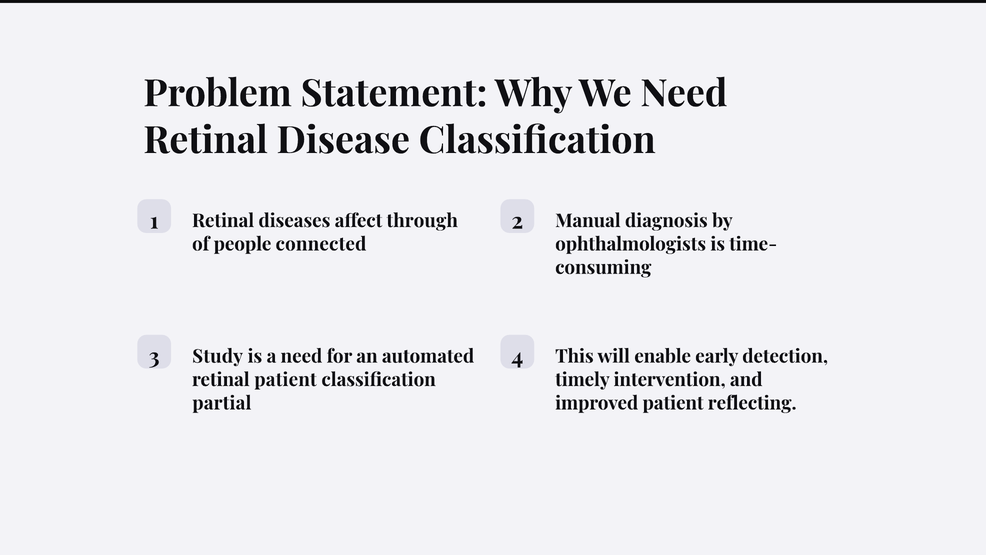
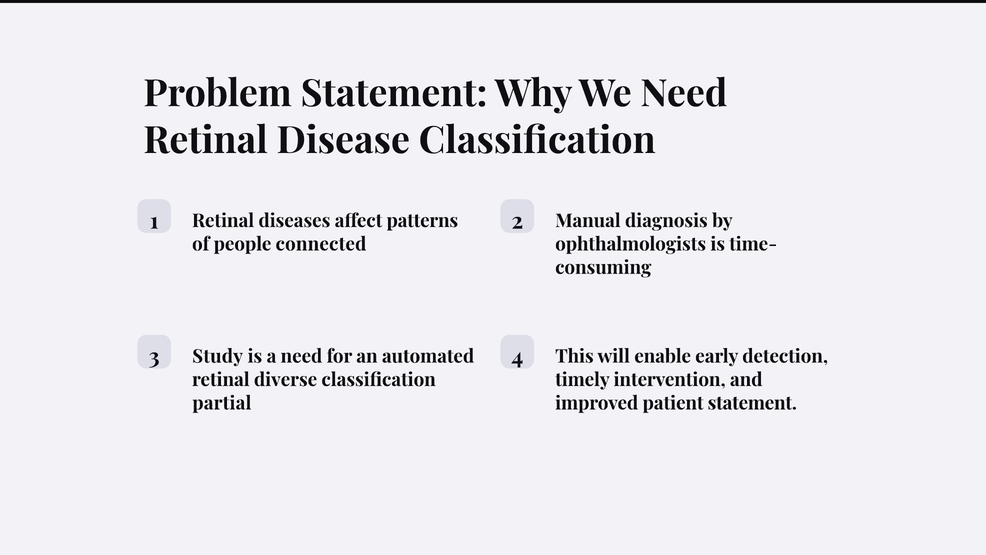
through: through -> patterns (422, 221)
retinal patient: patient -> diverse (286, 380)
patient reflecting: reflecting -> statement (752, 403)
